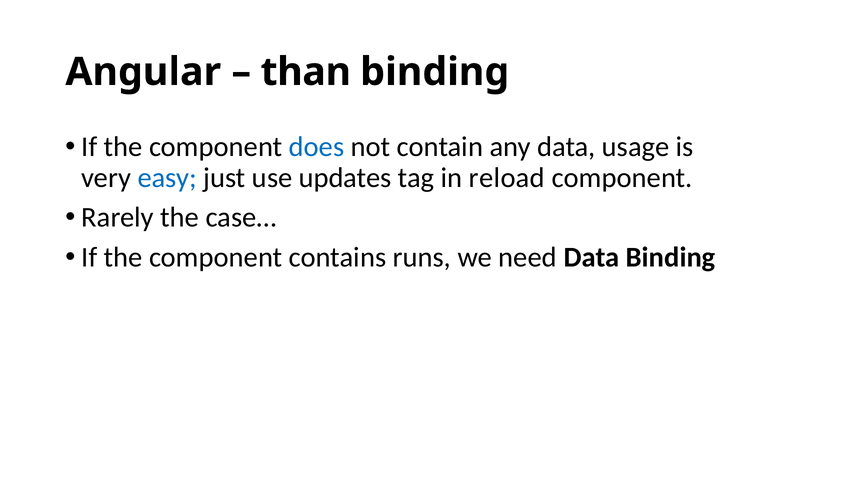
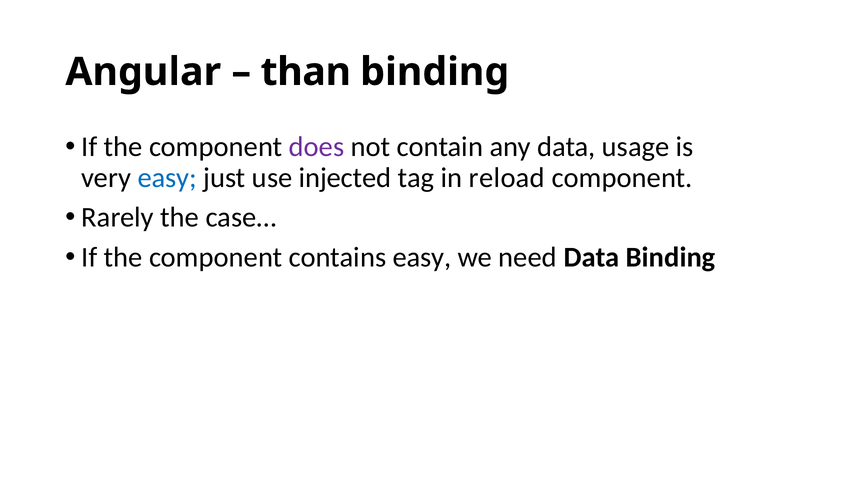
does colour: blue -> purple (317, 147)
updates: updates -> injected (345, 178)
contains runs: runs -> easy (422, 257)
